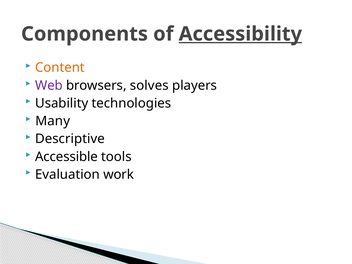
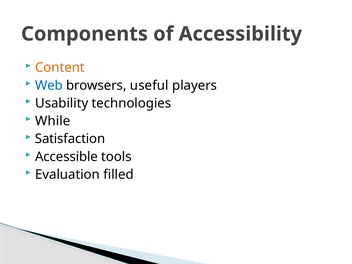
Accessibility underline: present -> none (240, 34)
Web colour: purple -> blue (49, 85)
solves: solves -> useful (149, 85)
Many: Many -> While (53, 121)
Descriptive: Descriptive -> Satisfaction (70, 139)
work: work -> filled (118, 174)
